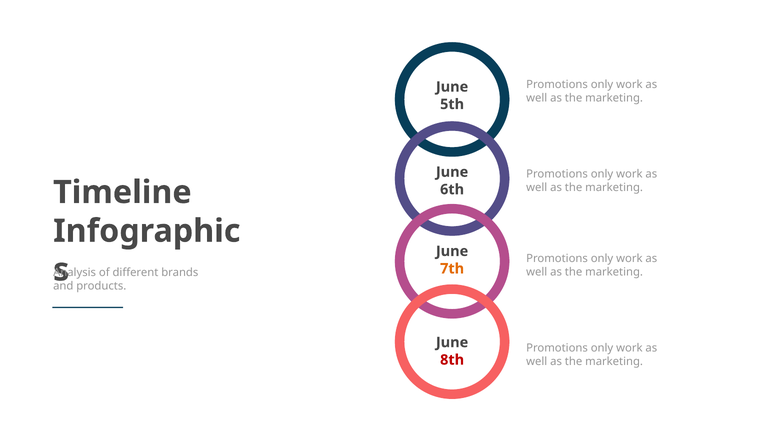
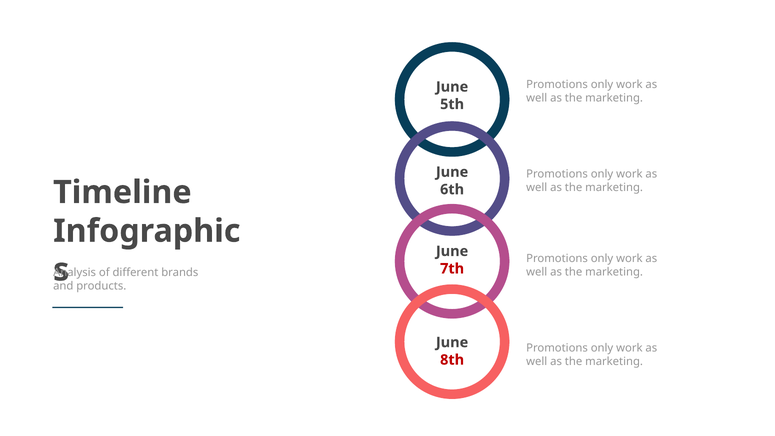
7th colour: orange -> red (452, 269)
